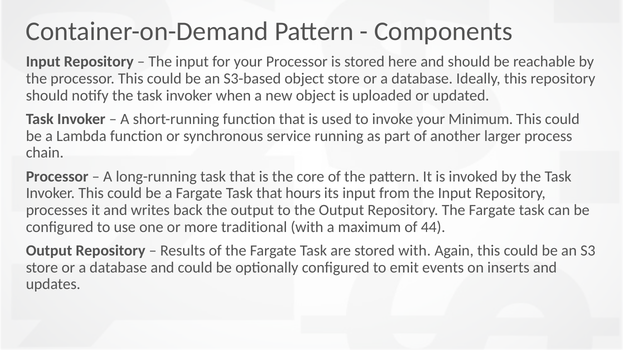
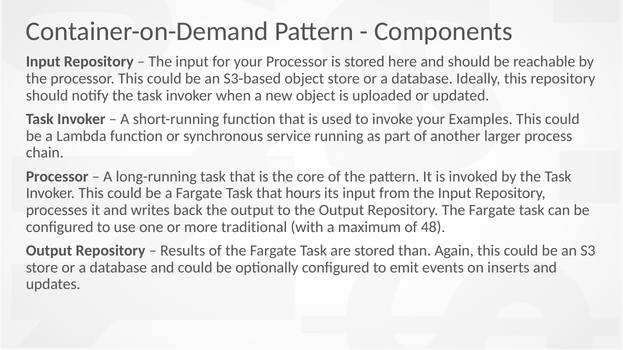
Minimum: Minimum -> Examples (481, 119)
44: 44 -> 48 (433, 227)
stored with: with -> than (415, 251)
